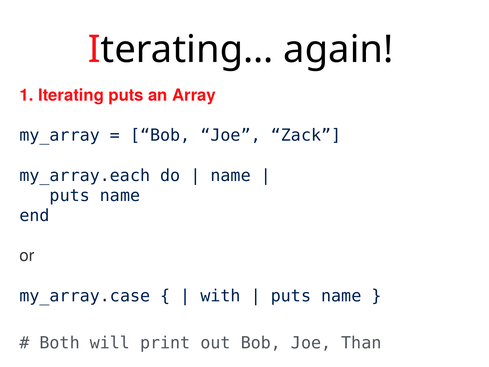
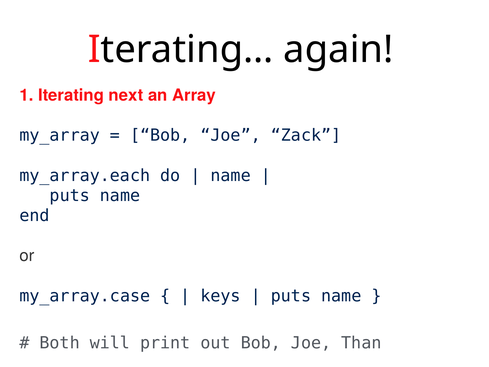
Iterating puts: puts -> next (126, 95)
with: with -> keys (221, 296)
